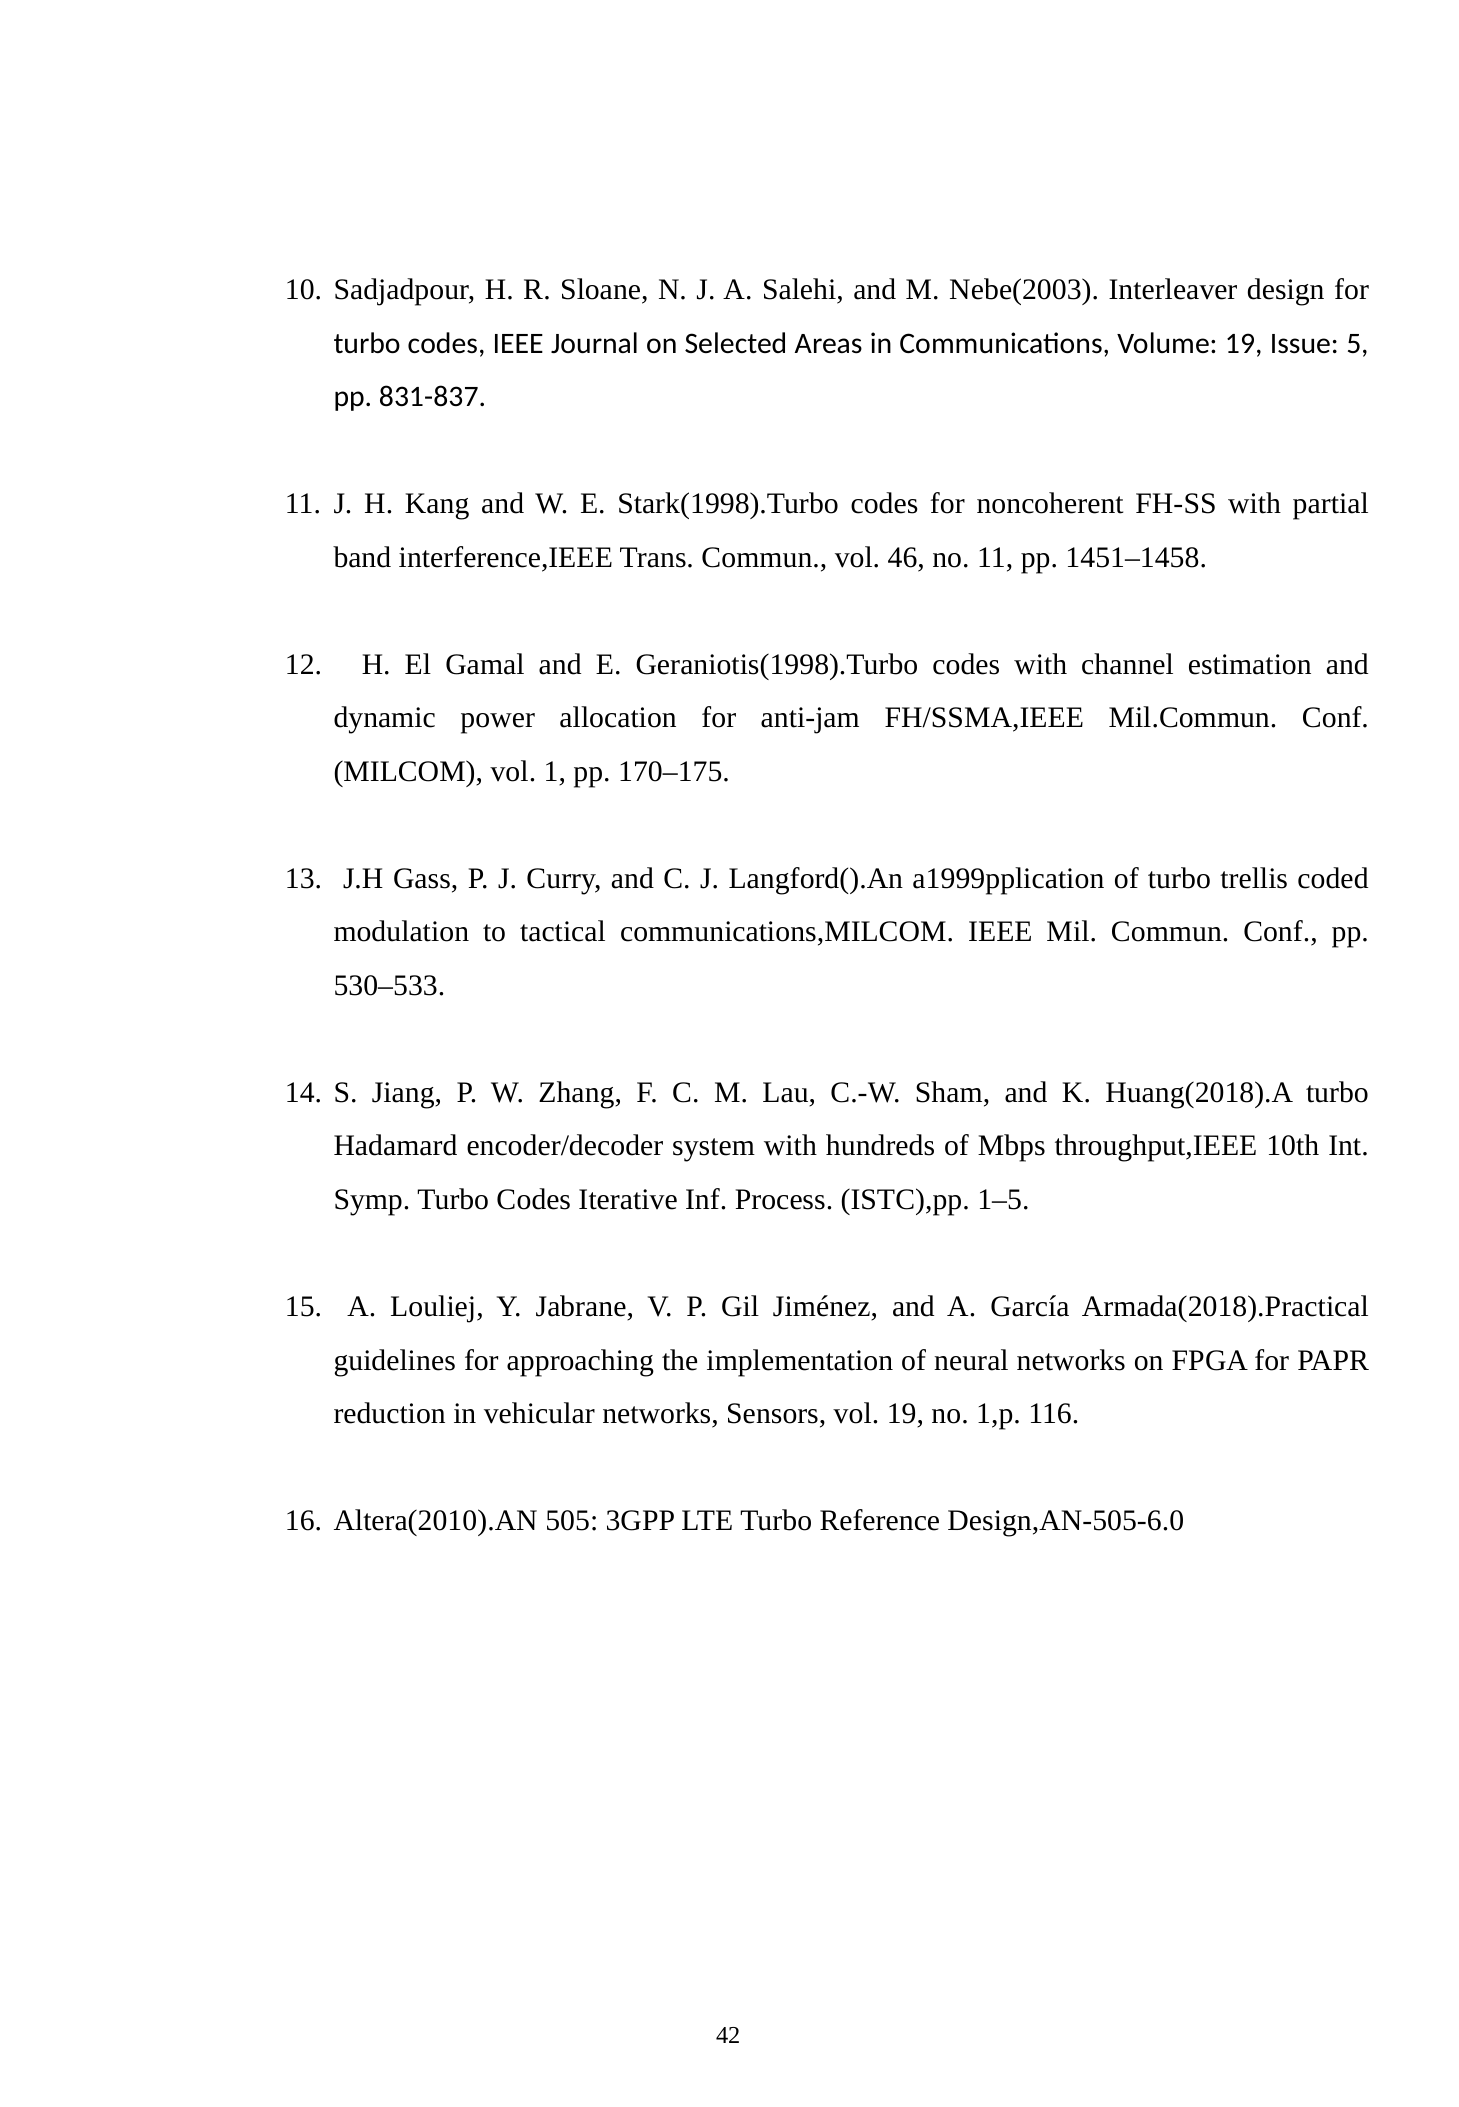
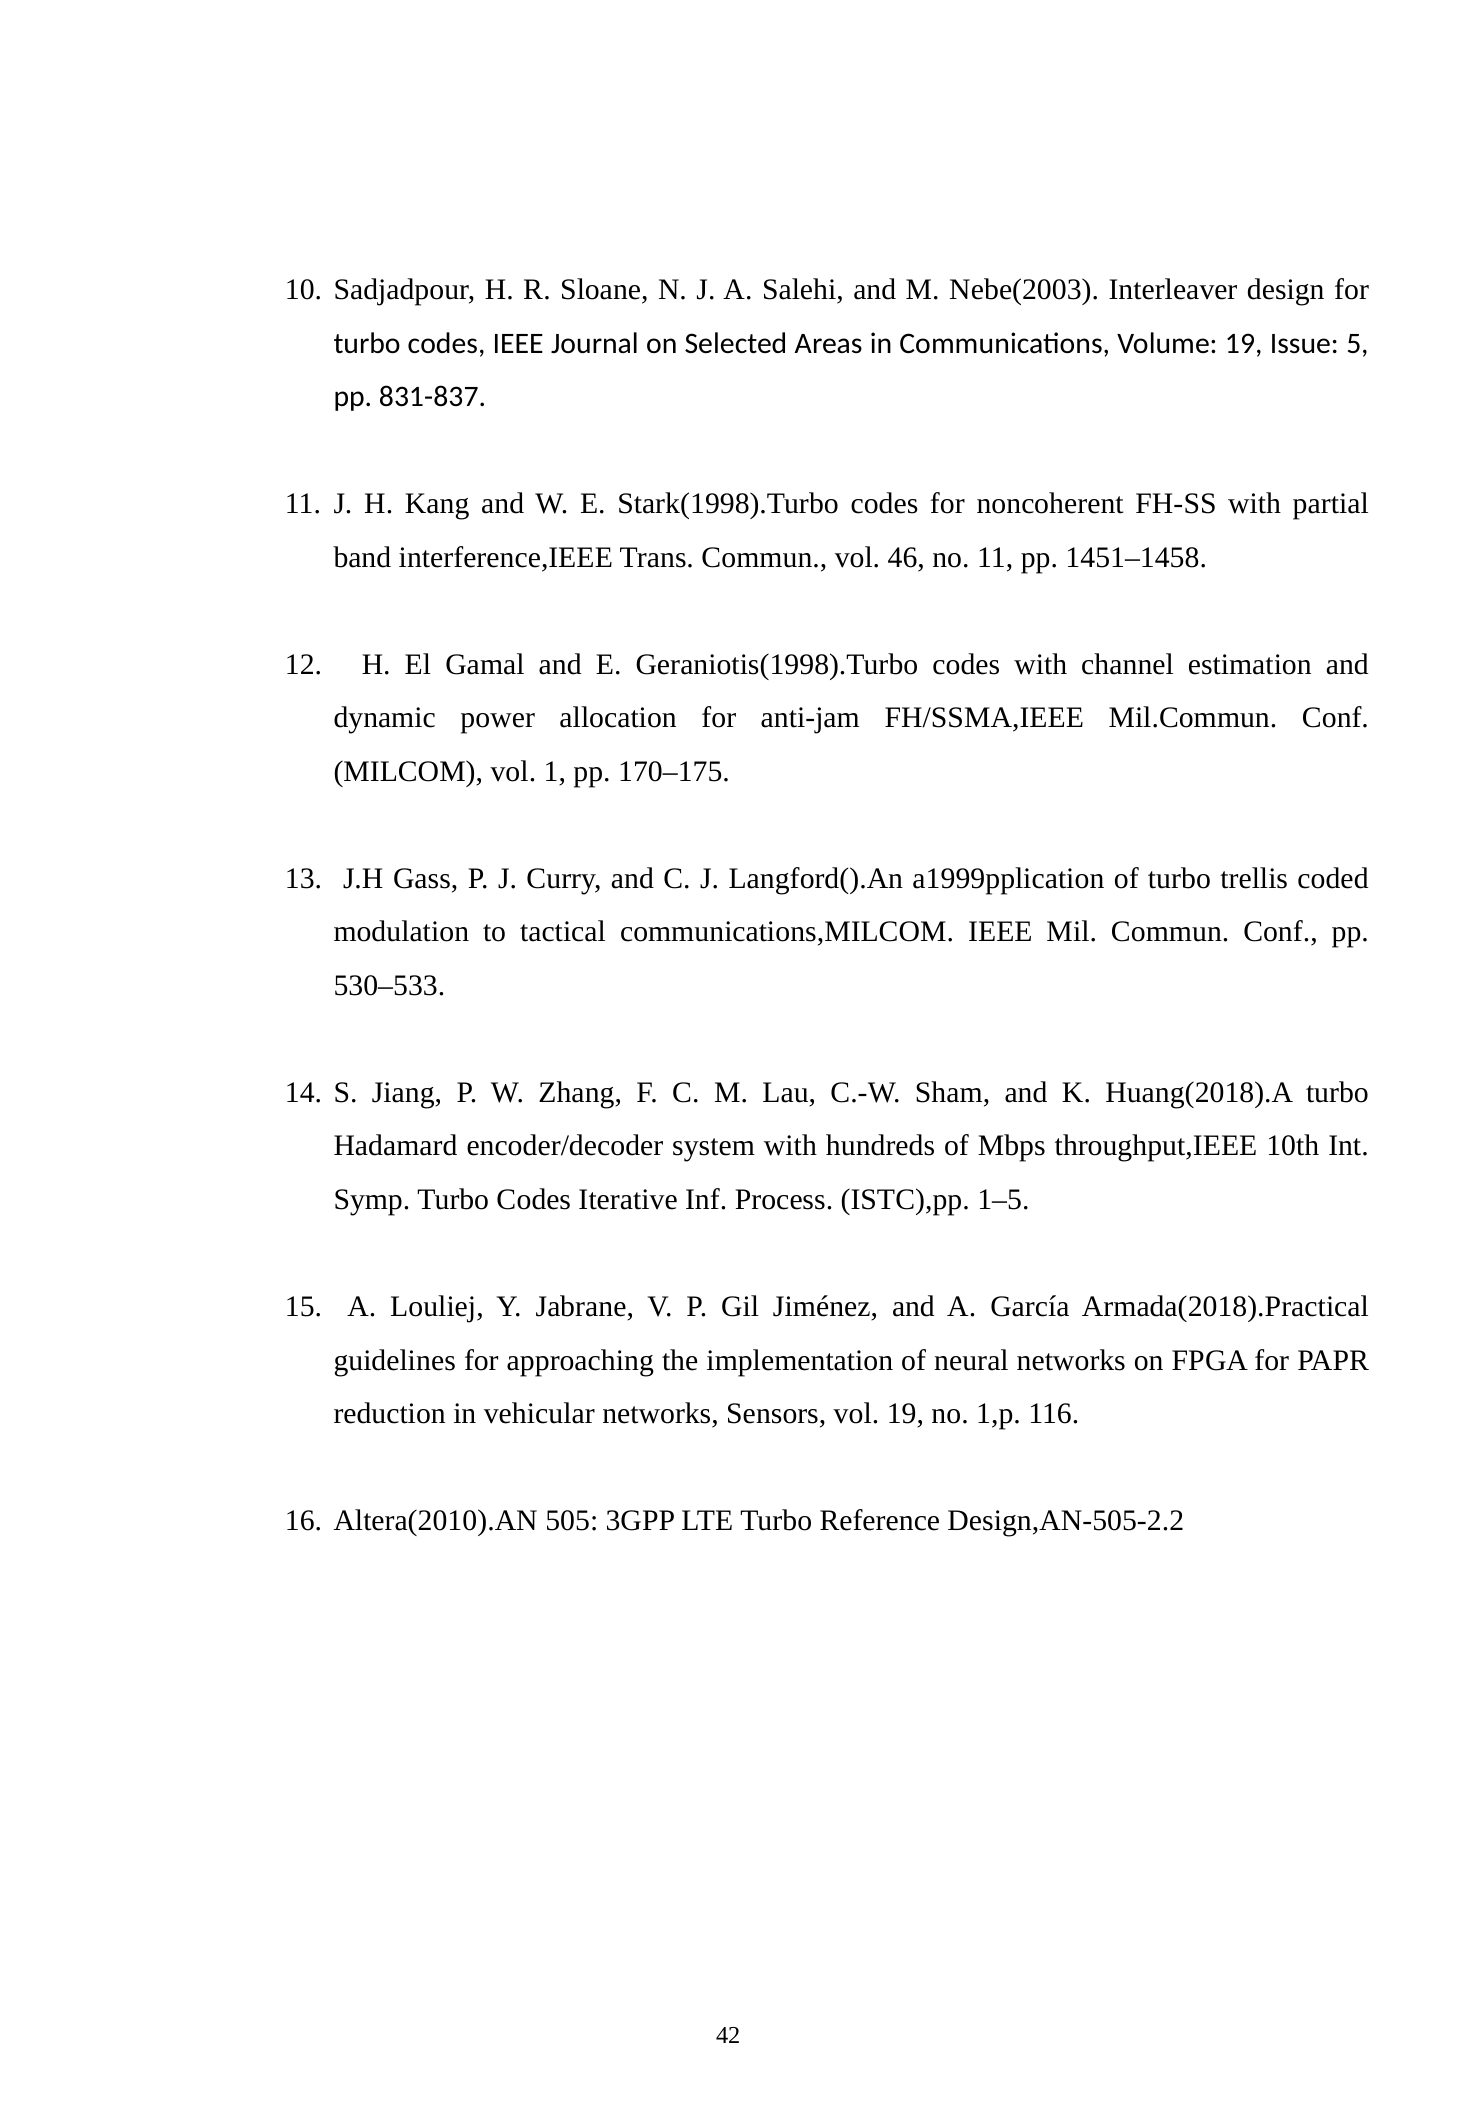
Design,AN-505-6.0: Design,AN-505-6.0 -> Design,AN-505-2.2 (1066, 1521)
